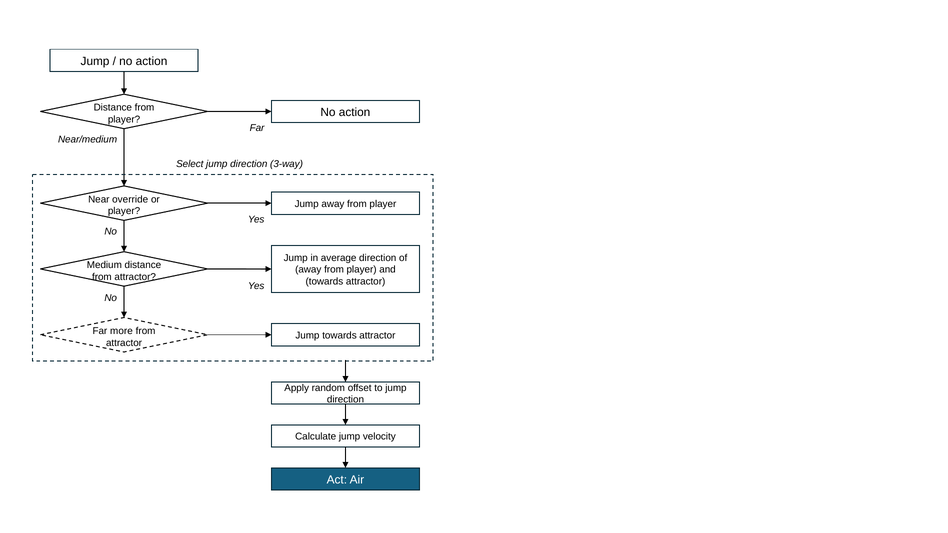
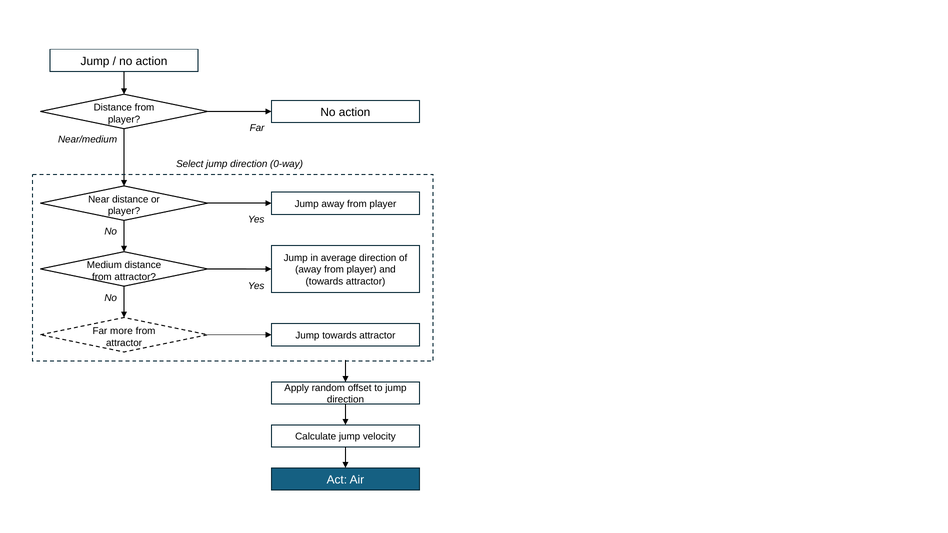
3-way: 3-way -> 0-way (287, 164)
Near override: override -> distance (130, 199)
